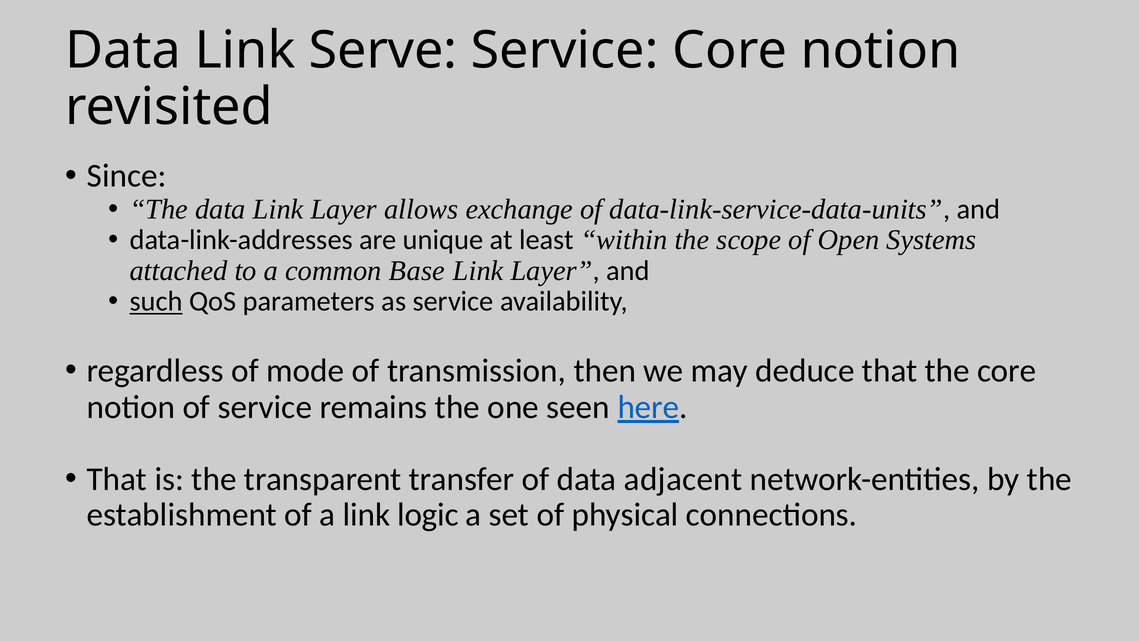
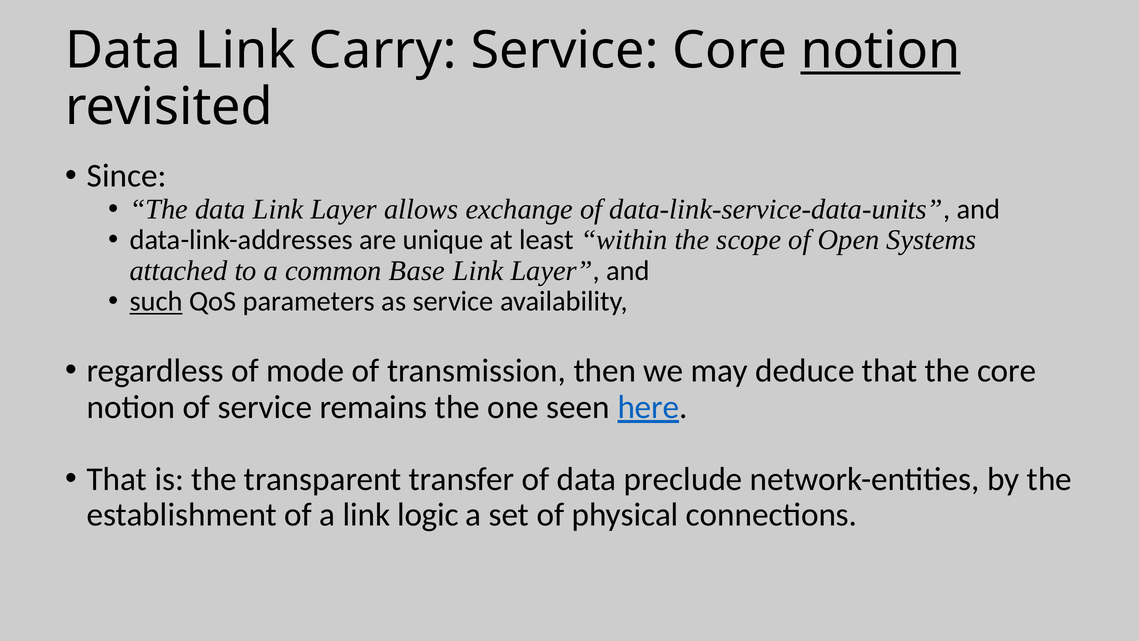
Serve: Serve -> Carry (383, 51)
notion underline: none -> present (881, 51)
adjacent: adjacent -> preclude (683, 479)
